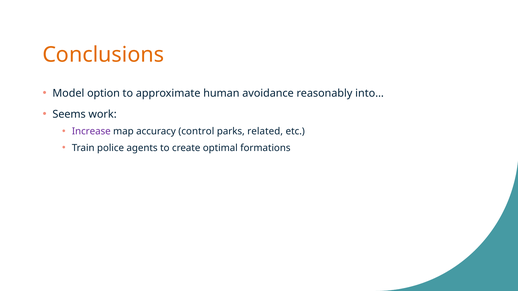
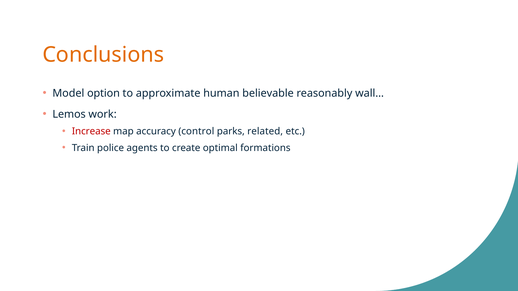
avoidance: avoidance -> believable (268, 93)
into…: into… -> wall… (370, 93)
Seems: Seems -> Lemos (69, 114)
Increase colour: purple -> red (91, 131)
